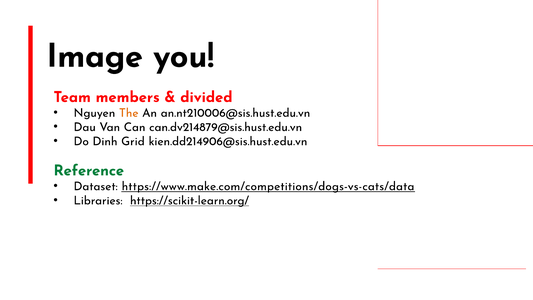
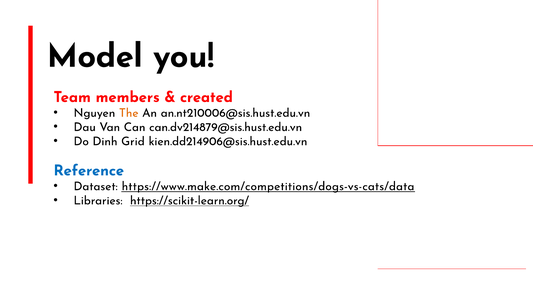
Image: Image -> Model (95, 56)
divided: divided -> created (206, 97)
Reference colour: green -> blue (89, 170)
